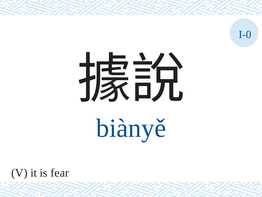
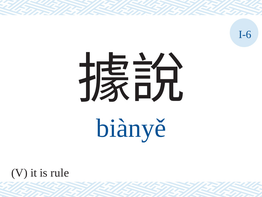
I-0: I-0 -> I-6 (245, 34)
fear: fear -> rule (60, 172)
